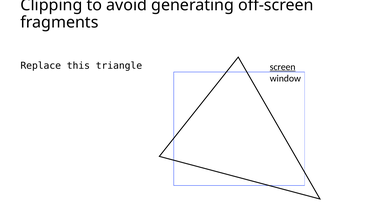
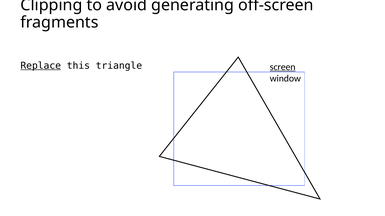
Replace underline: none -> present (41, 66)
